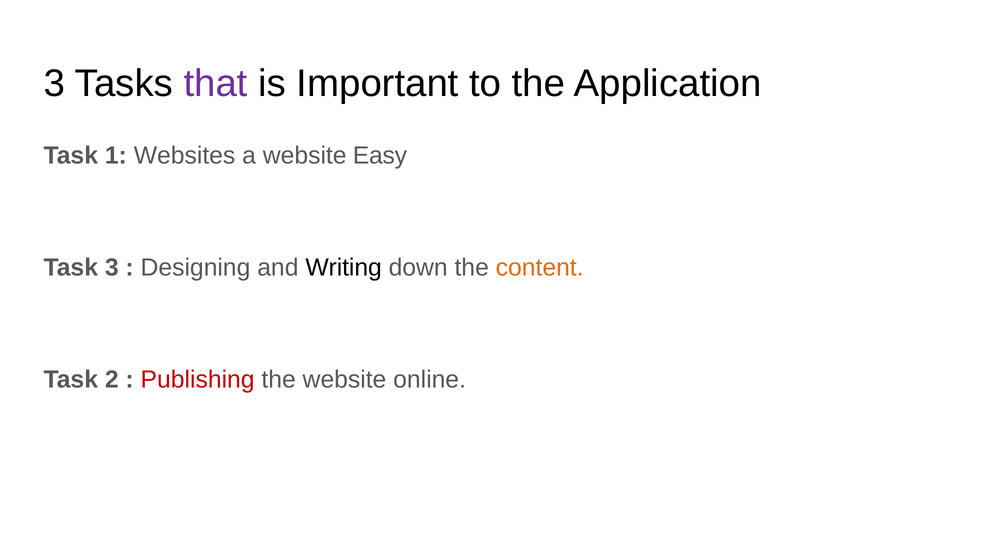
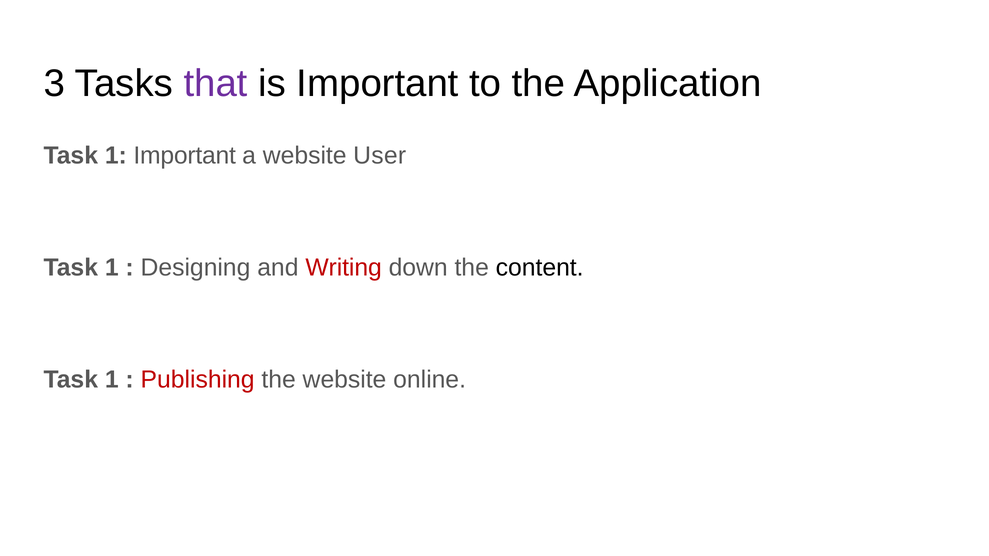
1 Websites: Websites -> Important (185, 156)
Easy: Easy -> User (380, 156)
3: 3 -> 1 (112, 268)
Writing colour: black -> red (344, 268)
content colour: orange -> black (540, 268)
2: 2 -> 1 (112, 380)
